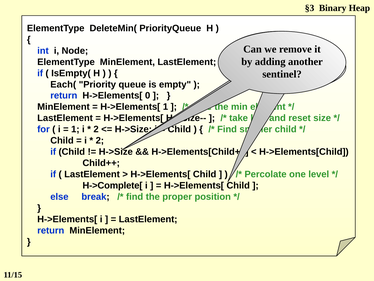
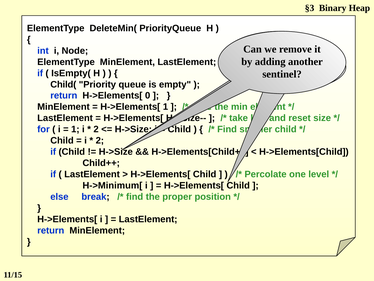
Each(: Each( -> Child( (63, 84)
H->Complete[: H->Complete[ -> H->Minimum[ (112, 185)
